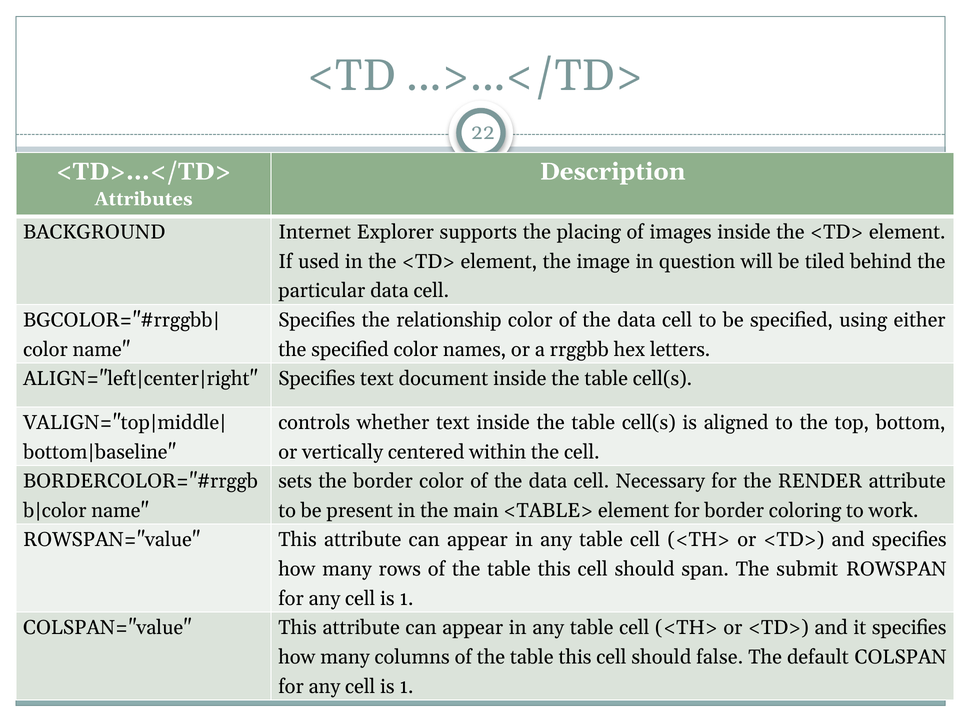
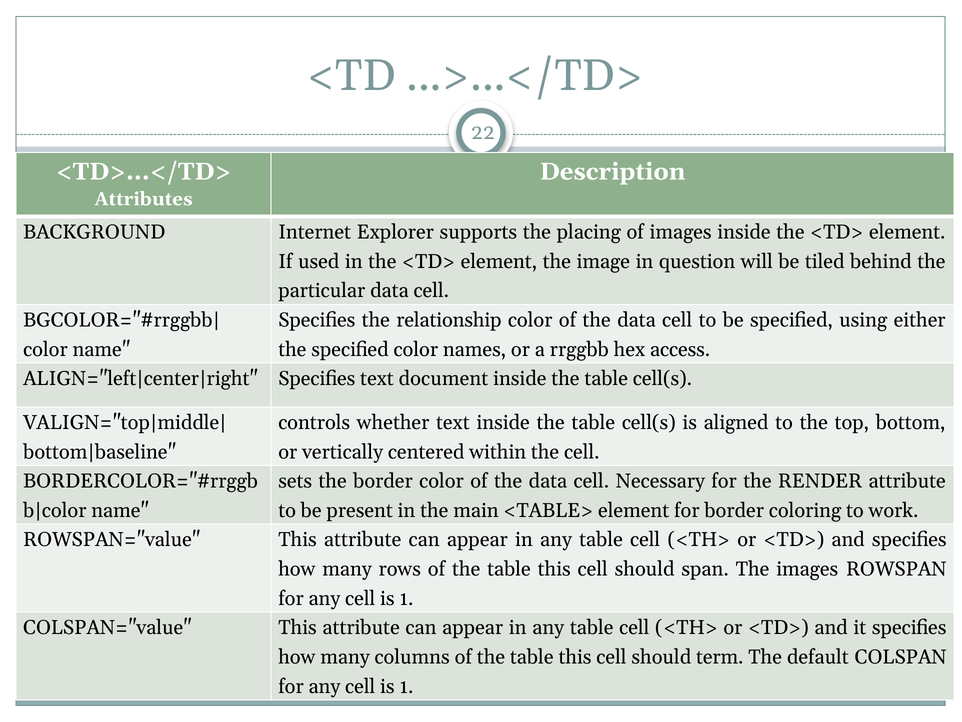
letters: letters -> access (680, 349)
The submit: submit -> images (807, 569)
false: false -> term (720, 657)
